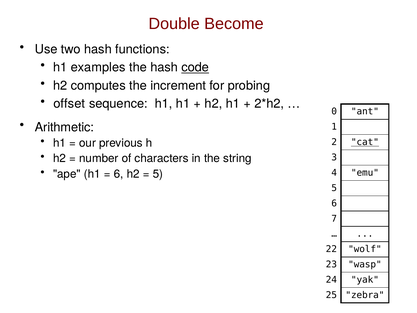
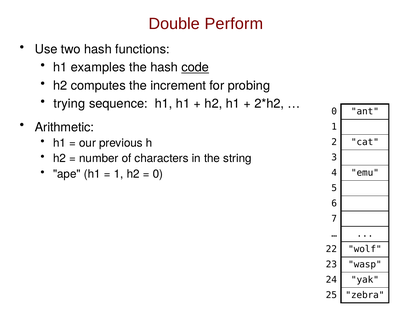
Become: Become -> Perform (234, 24)
offset: offset -> trying (69, 104)
cat underline: present -> none (365, 142)
6: 6 -> 1 (119, 174)
5: 5 -> 0 (158, 174)
